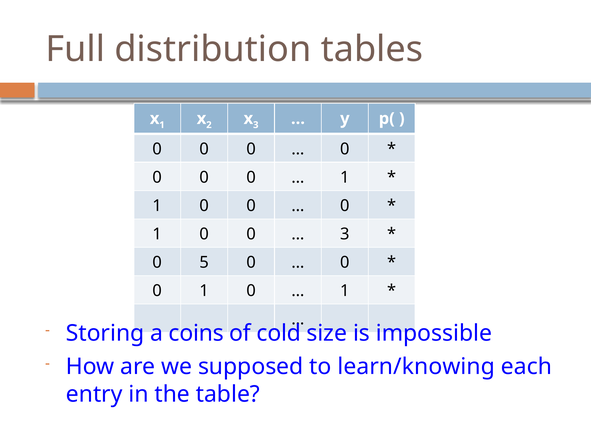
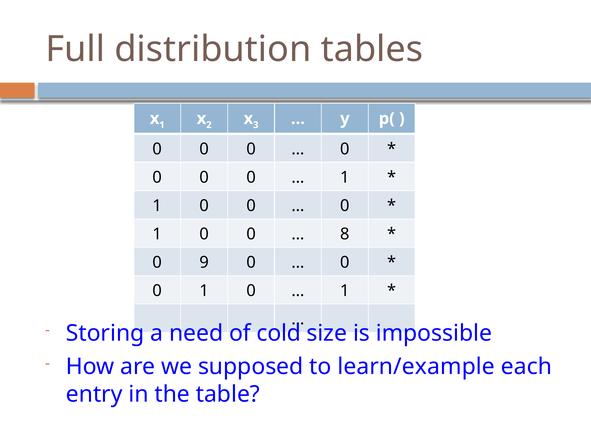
3: 3 -> 8 (345, 234)
5: 5 -> 9 (204, 263)
coins: coins -> need (196, 334)
learn/knowing: learn/knowing -> learn/example (416, 367)
